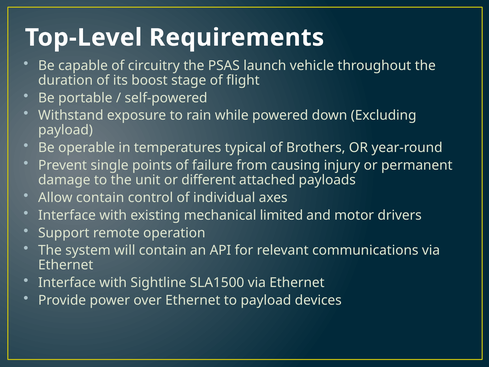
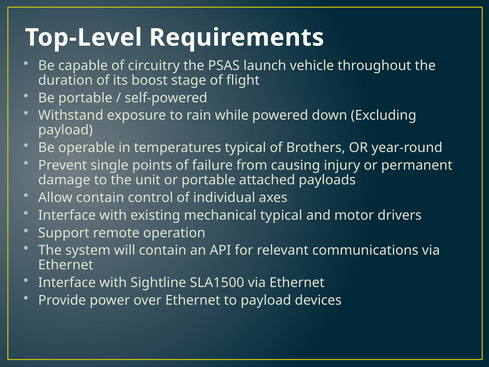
or different: different -> portable (209, 180)
mechanical limited: limited -> typical (281, 215)
